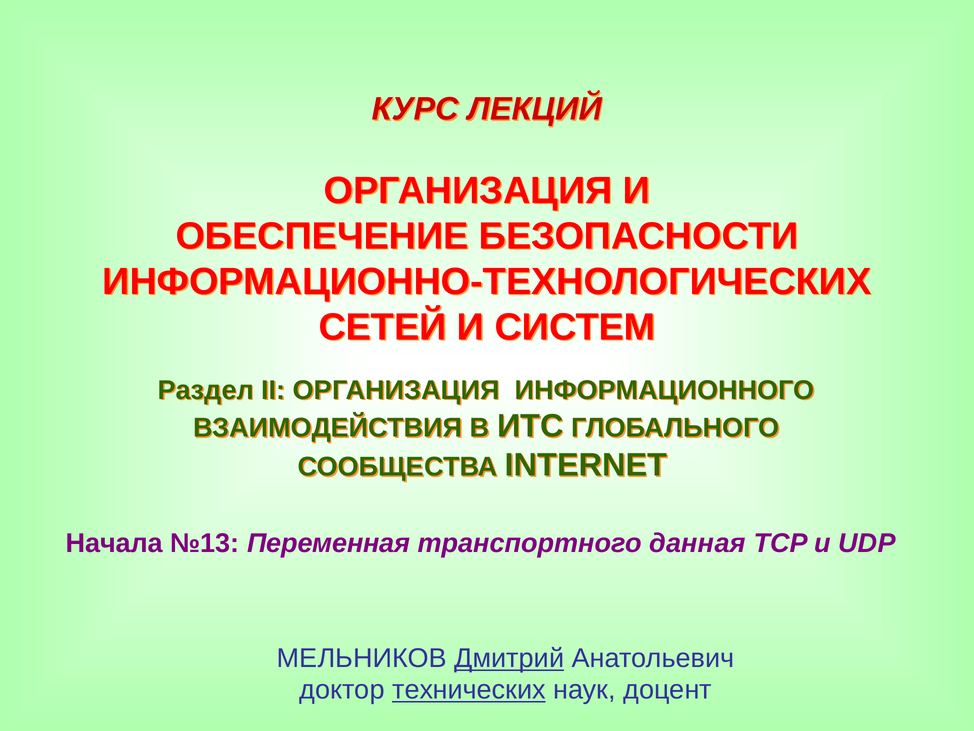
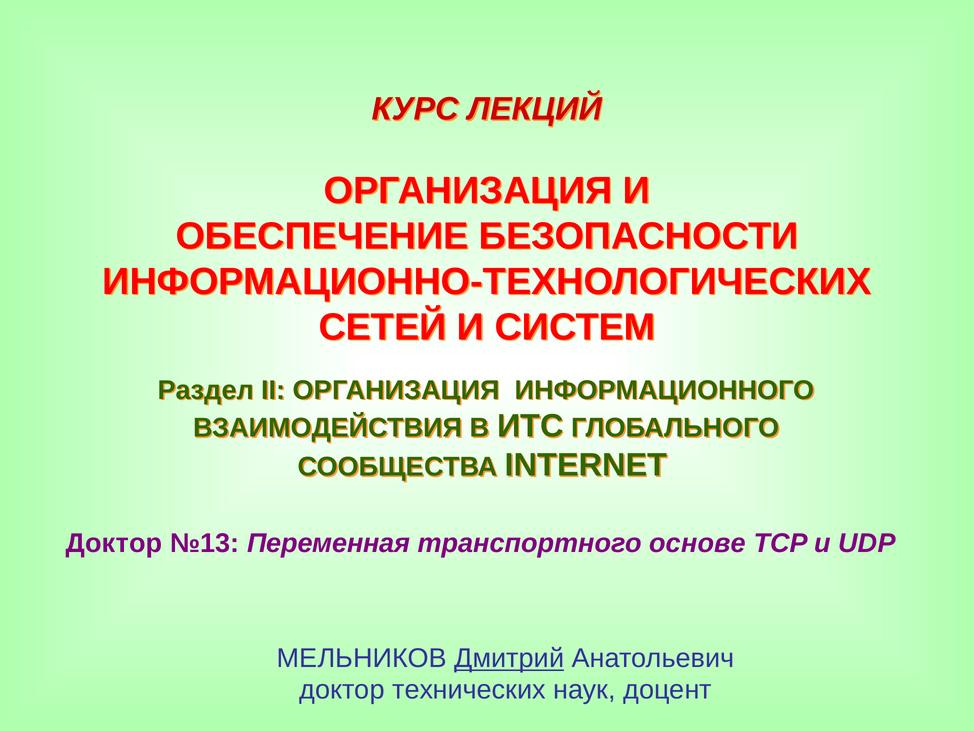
Начала: Начала -> Доктор (114, 543)
данная: данная -> основе (697, 543)
технических underline: present -> none (469, 690)
